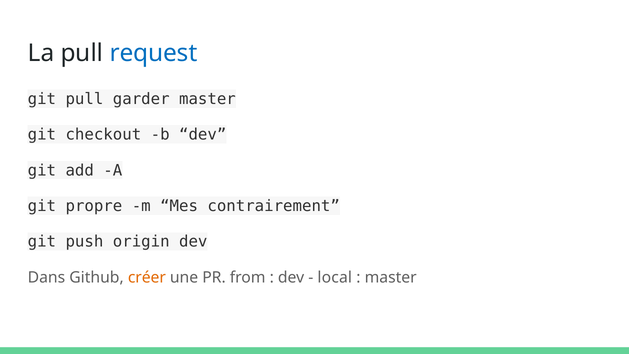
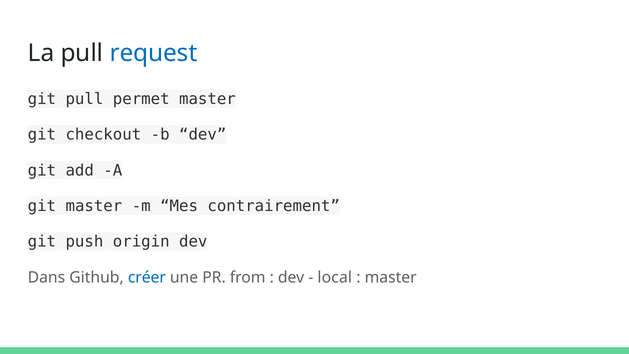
garder: garder -> permet (141, 99)
git propre: propre -> master (94, 206)
créer colour: orange -> blue (147, 277)
